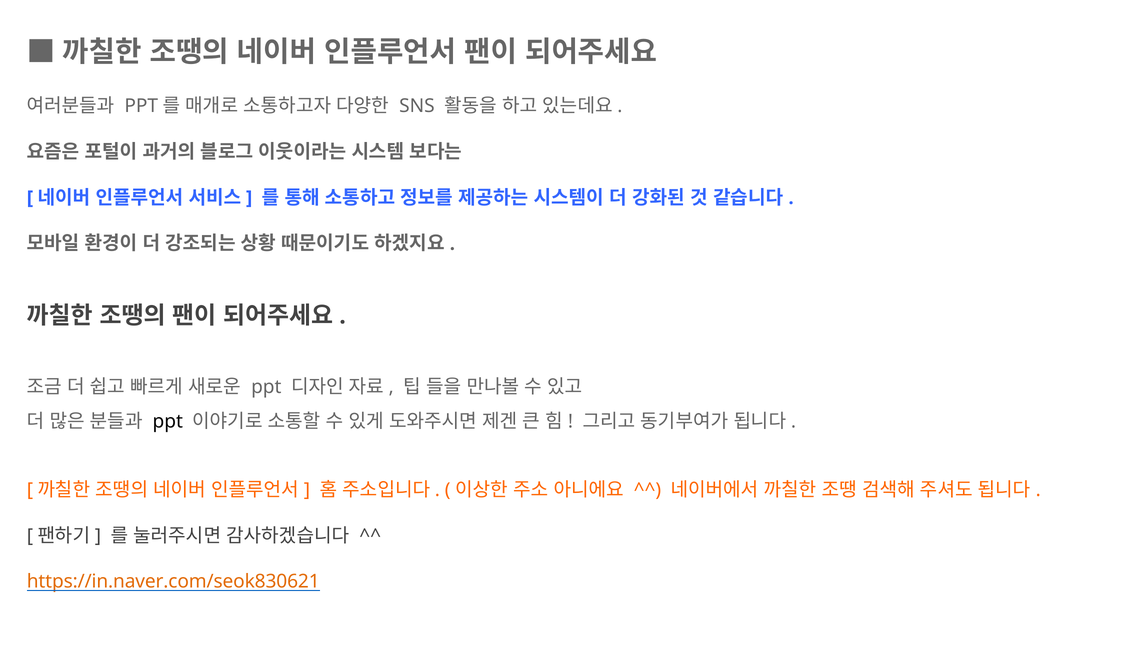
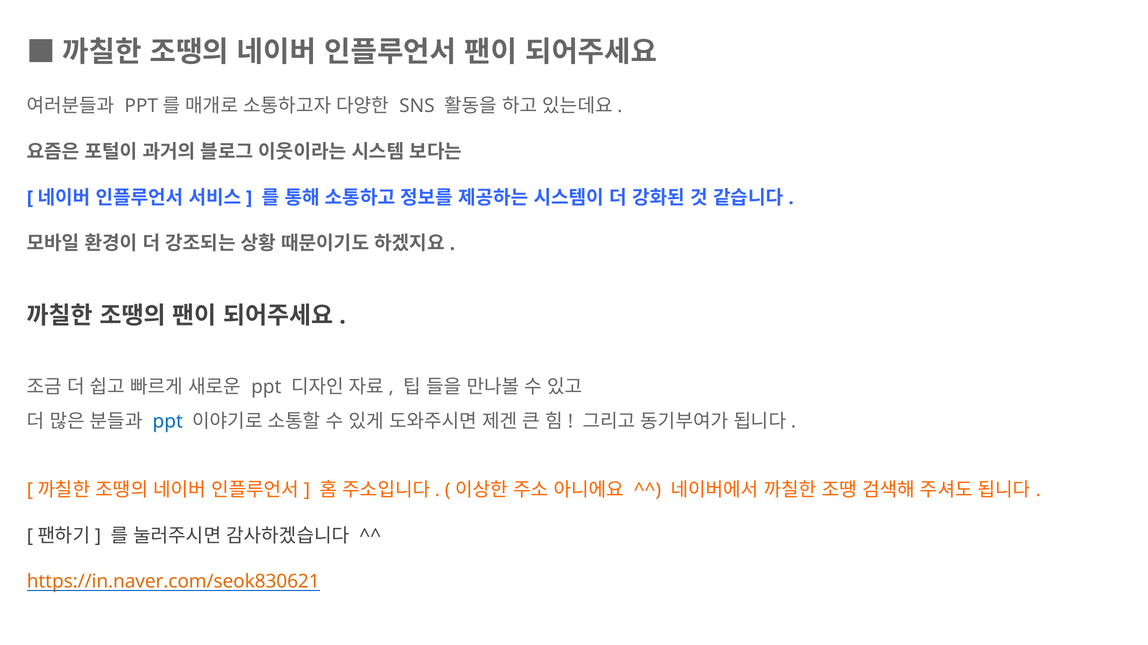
ppt colour: black -> blue (168, 422)
